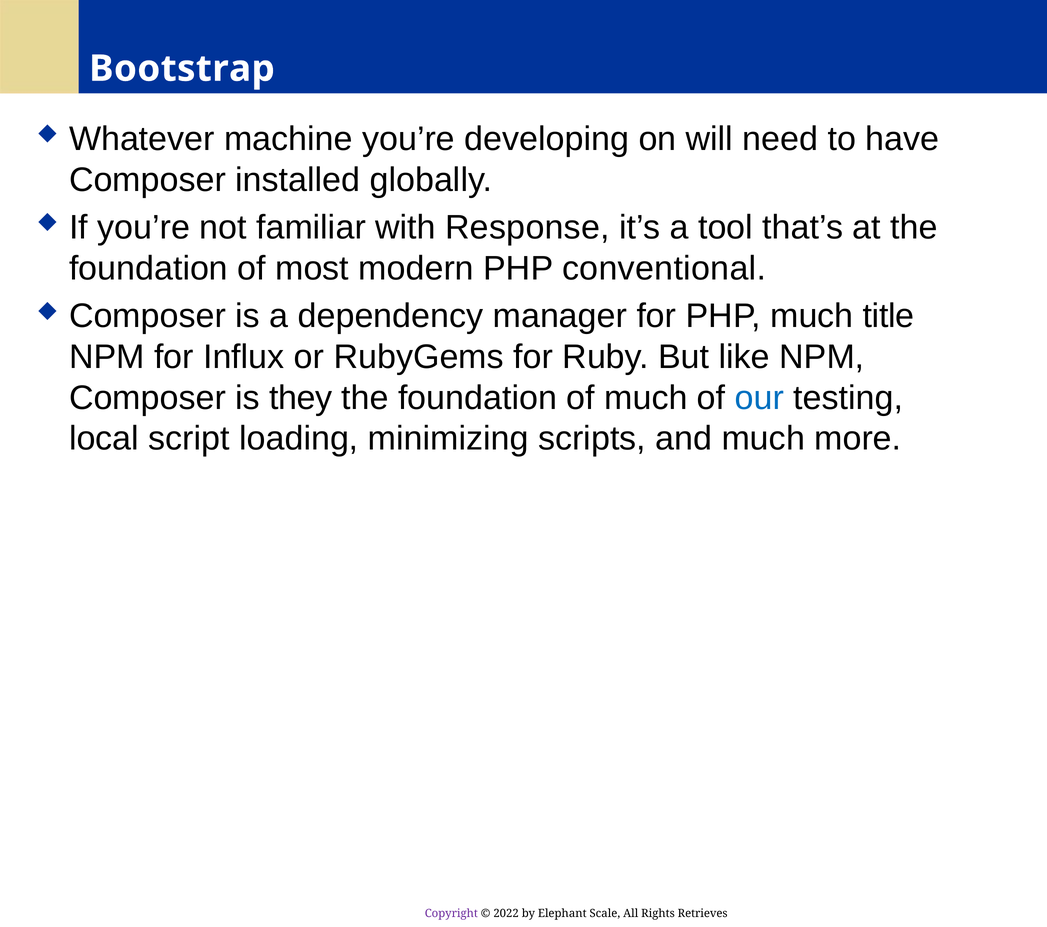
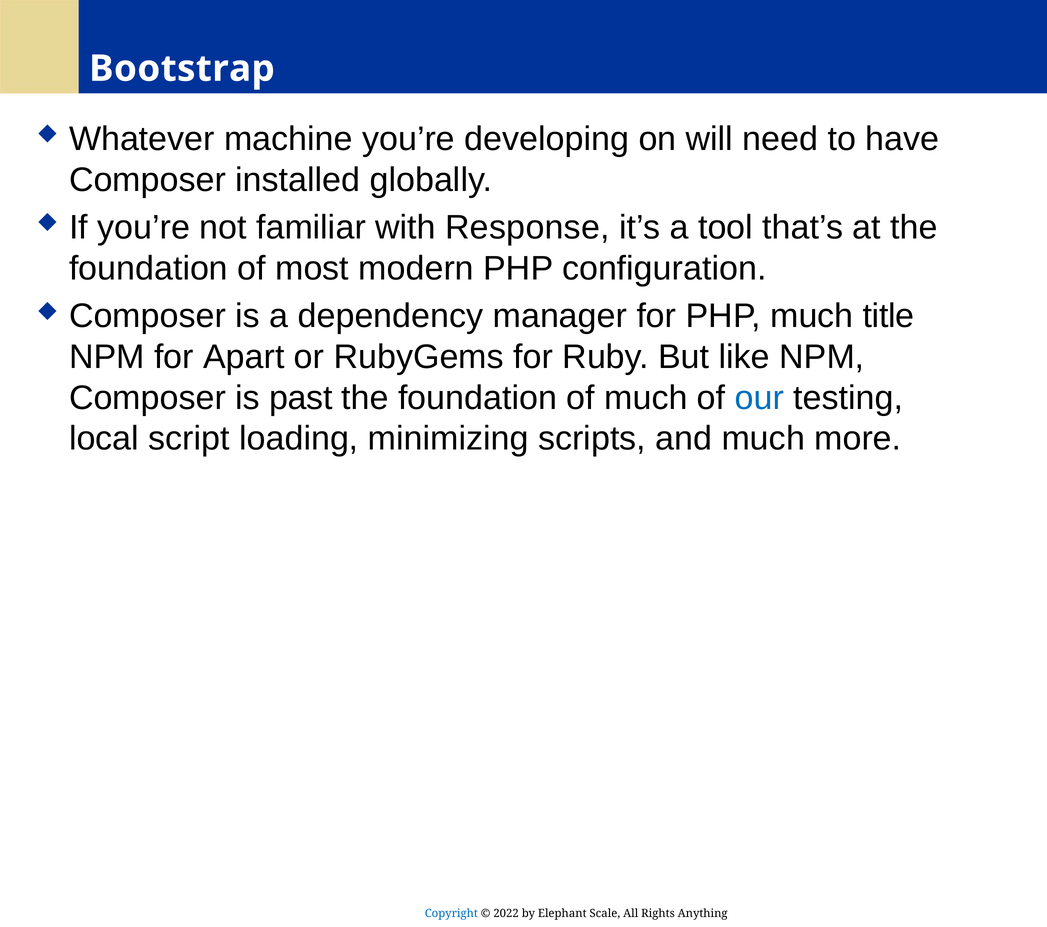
conventional: conventional -> configuration (664, 268)
Influx: Influx -> Apart (244, 357)
they: they -> past (301, 398)
Copyright colour: purple -> blue (451, 914)
Retrieves: Retrieves -> Anything (703, 914)
